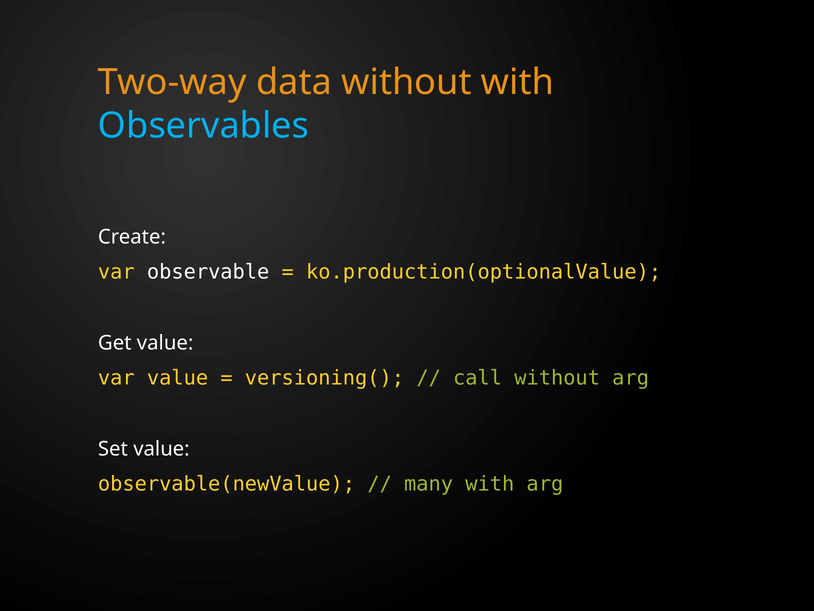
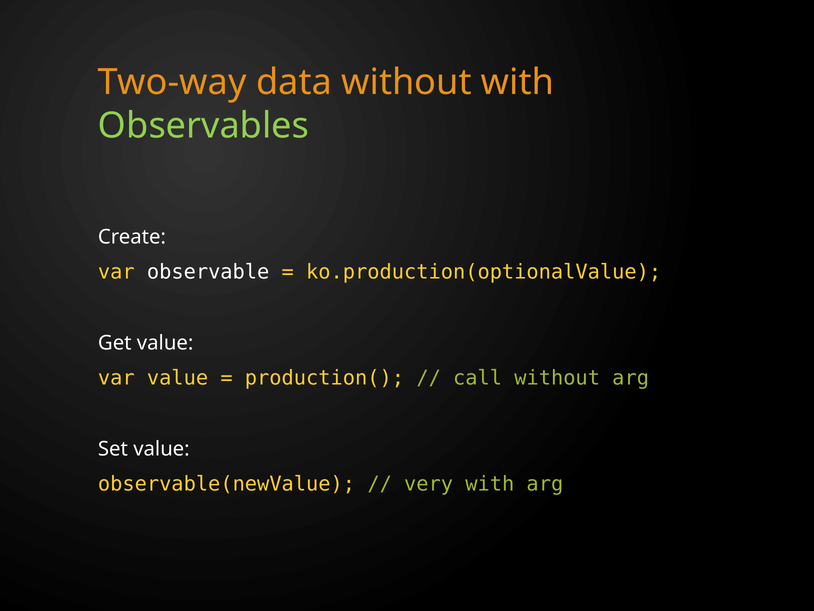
Observables colour: light blue -> light green (204, 126)
versioning(: versioning( -> production( (324, 378)
many: many -> very (429, 484)
